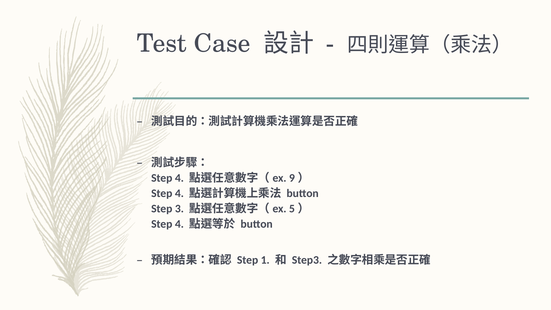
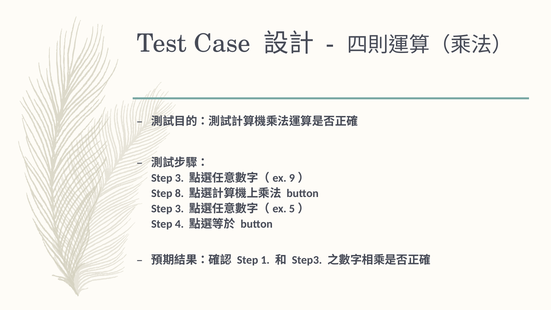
4: 4 -> 3 (179, 178)
4: 4 -> 8 (179, 193)
